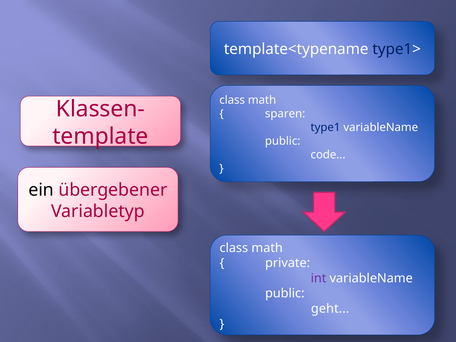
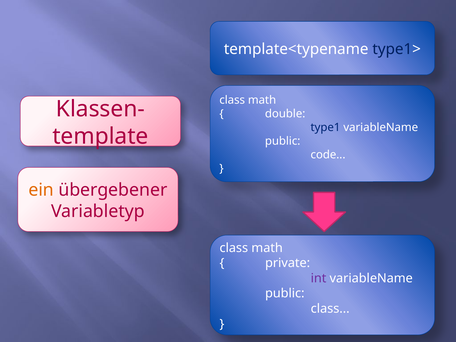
sparen: sparen -> double (285, 114)
ein colour: black -> orange (41, 190)
geht: geht -> class (330, 309)
